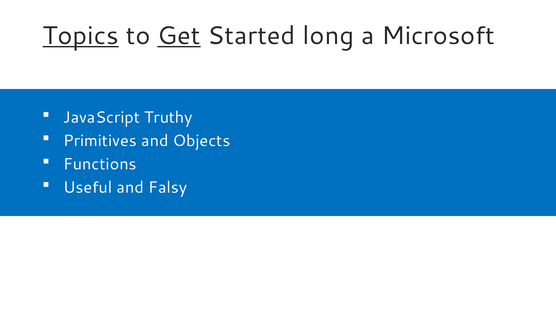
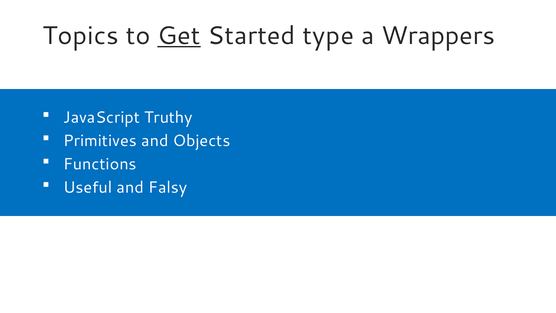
Topics underline: present -> none (81, 36)
long: long -> type (328, 36)
Microsoft: Microsoft -> Wrappers (438, 36)
